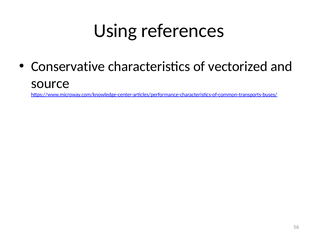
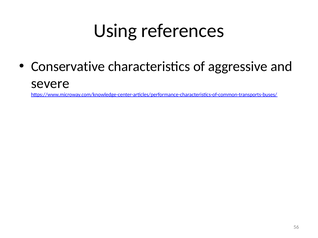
vectorized: vectorized -> aggressive (238, 67)
source: source -> severe (50, 84)
